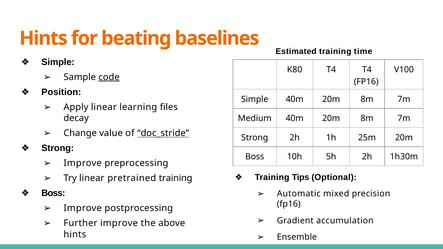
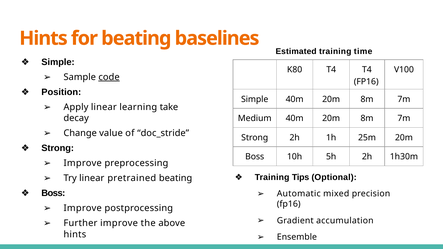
ﬁles: ﬁles -> take (169, 107)
doc_stride underline: present -> none (163, 133)
pretrained training: training -> beating (176, 178)
